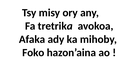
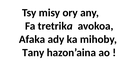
Foko: Foko -> Tany (33, 53)
